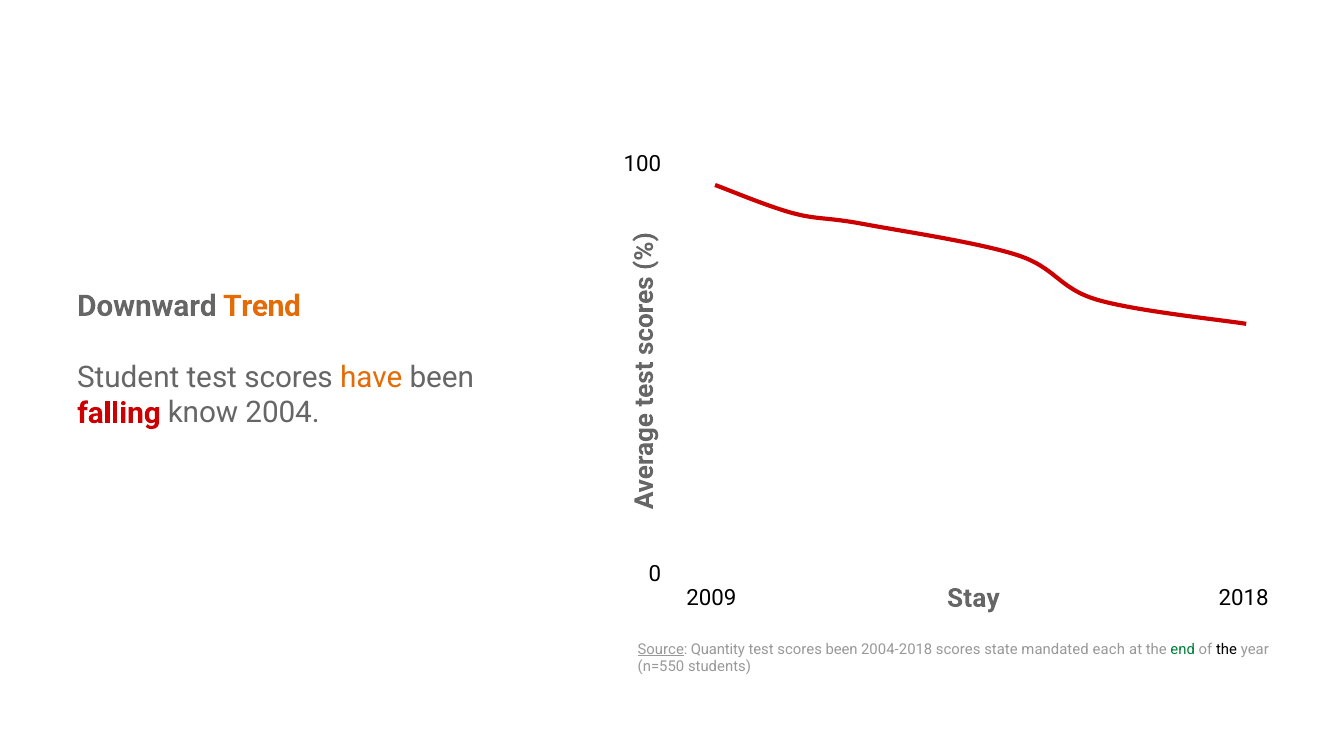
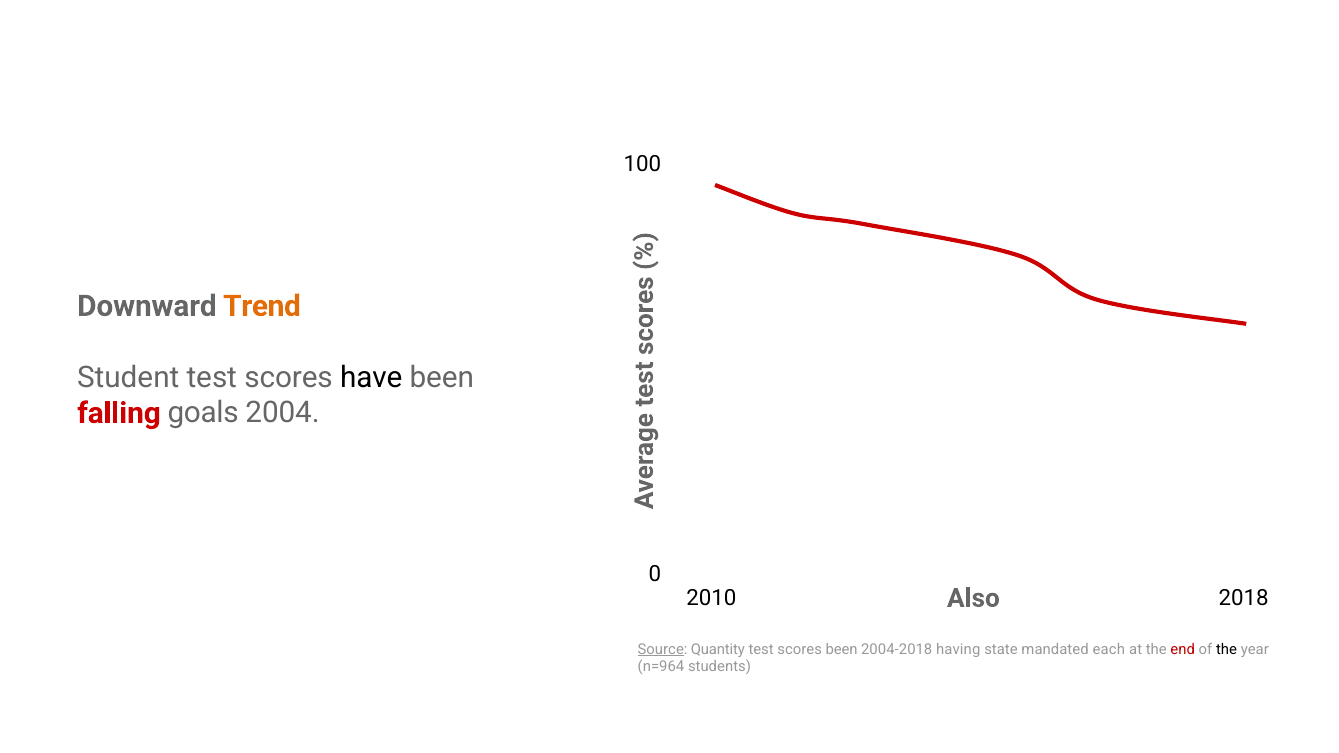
have colour: orange -> black (371, 378)
know: know -> goals (203, 413)
Stay: Stay -> Also (973, 598)
2009: 2009 -> 2010 (711, 598)
2004-2018 scores: scores -> having (958, 649)
end colour: green -> red (1183, 649)
n=550: n=550 -> n=964 (661, 667)
